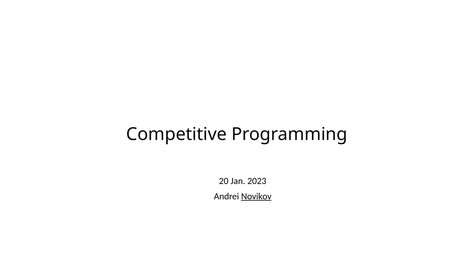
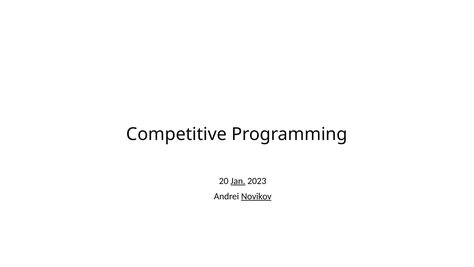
Jan underline: none -> present (238, 181)
